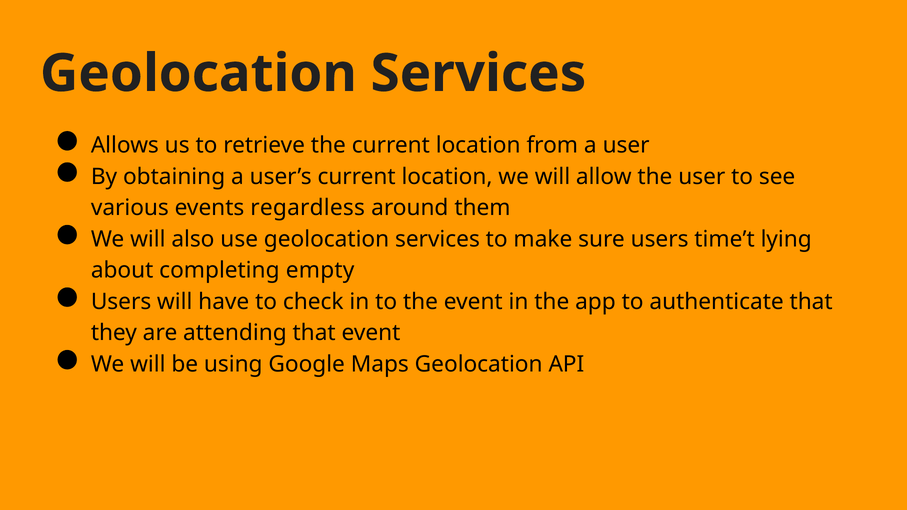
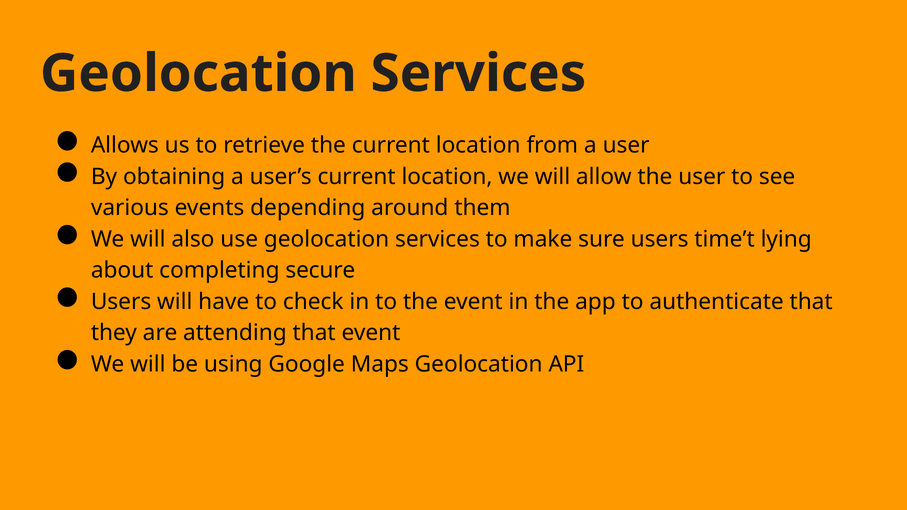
regardless: regardless -> depending (308, 208)
empty: empty -> secure (320, 271)
